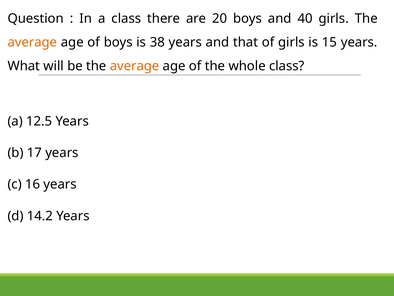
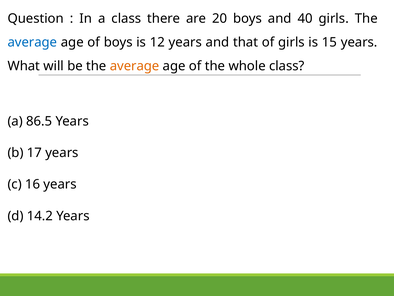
average colour: orange -> blue (32, 42)
38: 38 -> 12 (157, 42)
12.5: 12.5 -> 86.5 (39, 121)
